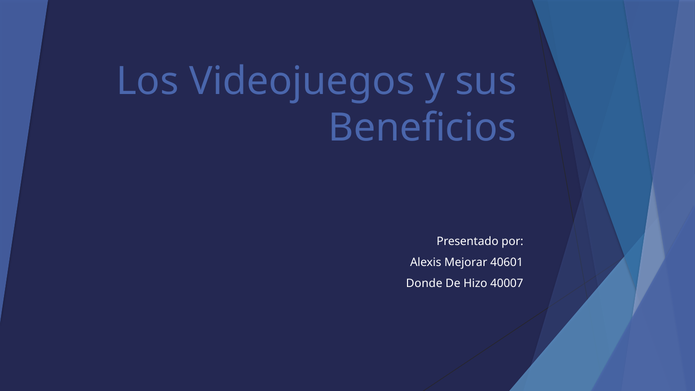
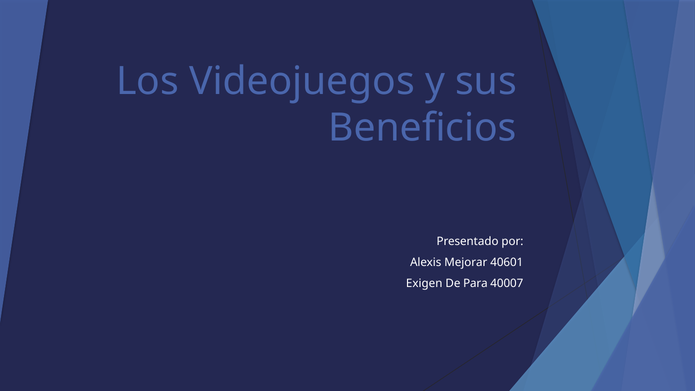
Donde: Donde -> Exigen (424, 284)
Hizo: Hizo -> Para (475, 284)
